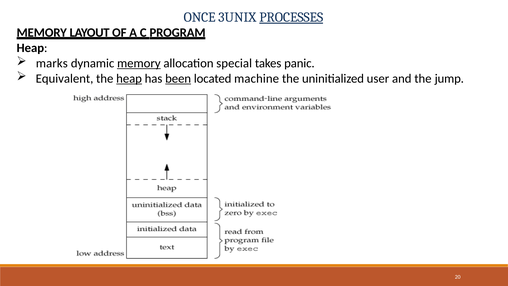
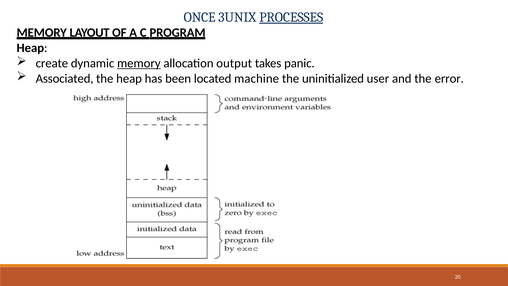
marks: marks -> create (52, 63)
special: special -> output (234, 63)
Equivalent: Equivalent -> Associated (65, 78)
heap underline: present -> none (129, 78)
been underline: present -> none (178, 78)
jump: jump -> error (449, 78)
